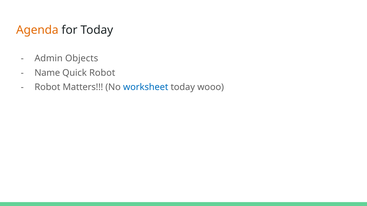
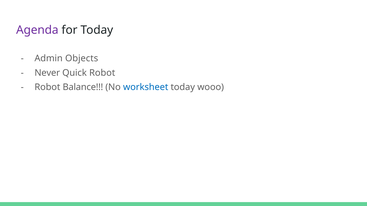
Agenda colour: orange -> purple (37, 30)
Name: Name -> Never (47, 73)
Matters: Matters -> Balance (83, 87)
